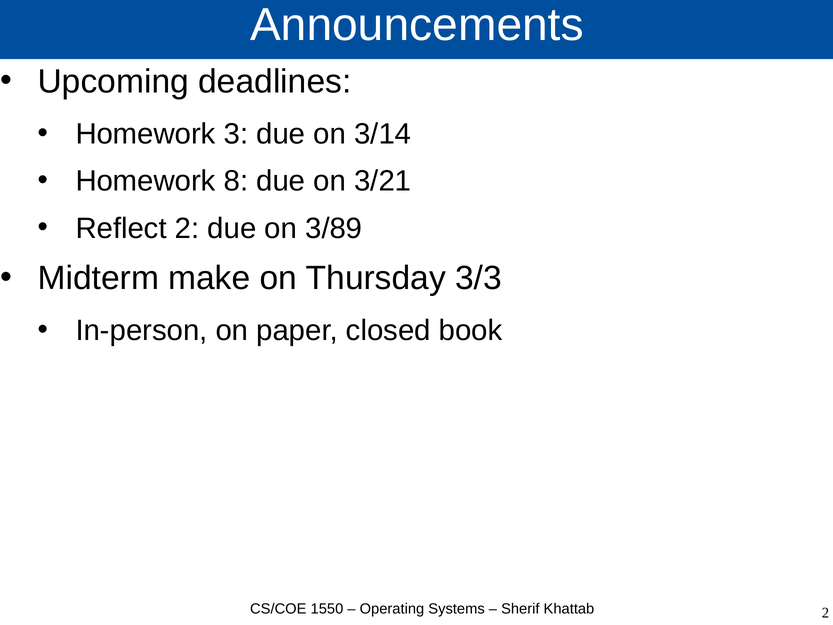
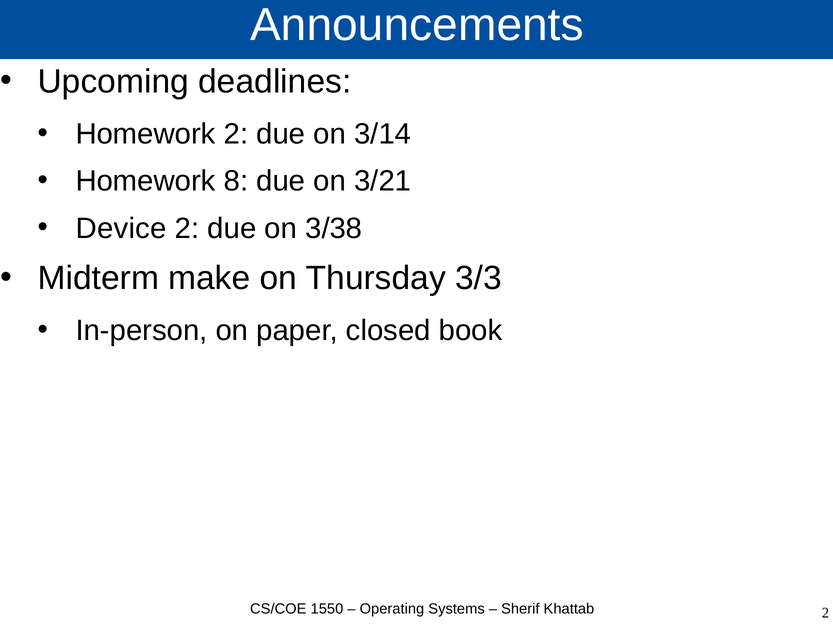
Homework 3: 3 -> 2 (236, 134)
Reflect: Reflect -> Device (121, 228)
3/89: 3/89 -> 3/38 (334, 228)
